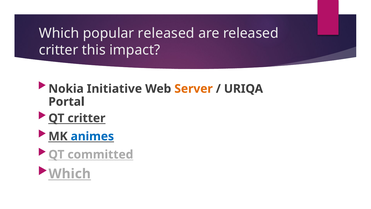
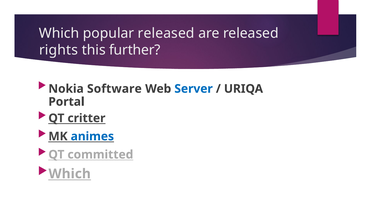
critter: critter -> rights (58, 50)
impact: impact -> further (135, 50)
Initiative: Initiative -> Software (114, 89)
Server colour: orange -> blue (194, 89)
